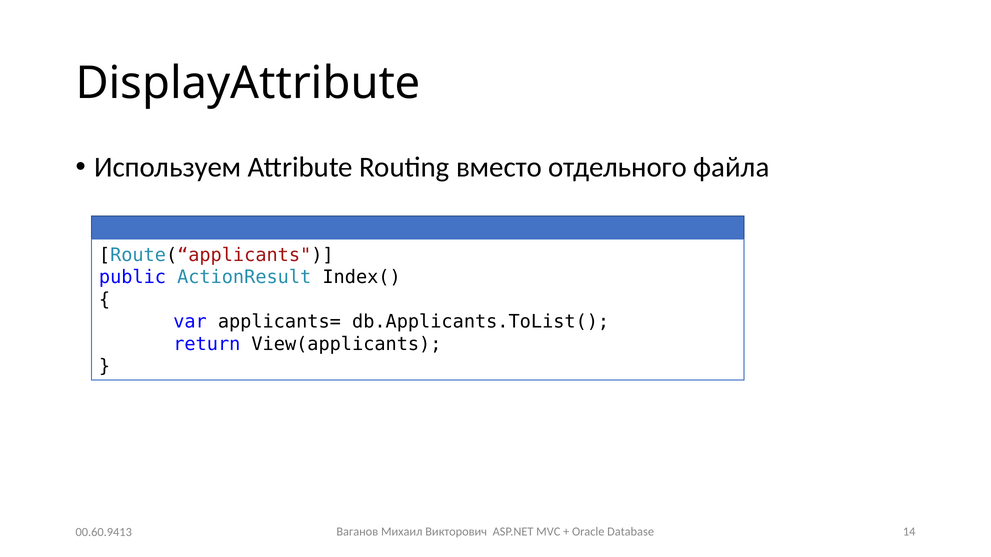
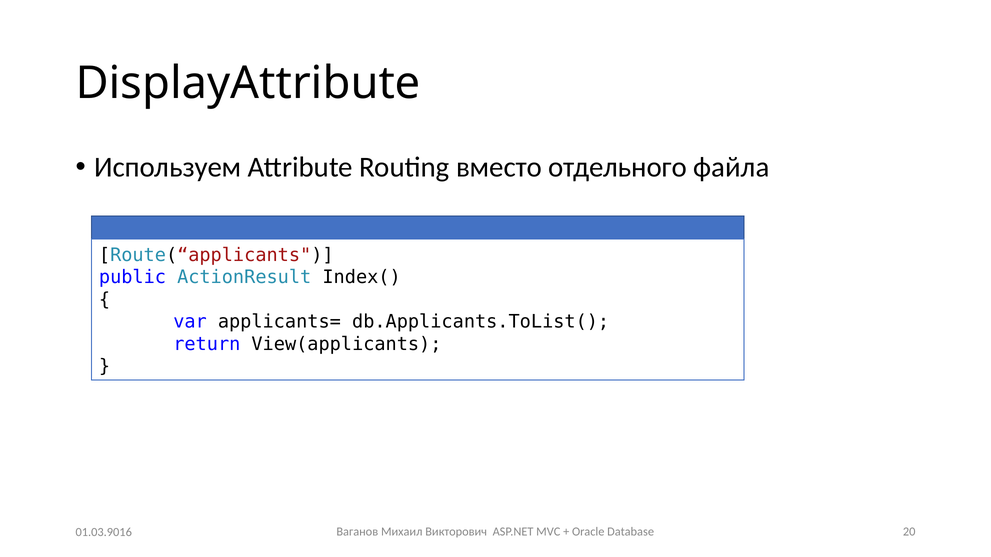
14: 14 -> 20 (909, 532)
00.60.9413: 00.60.9413 -> 01.03.9016 (104, 532)
